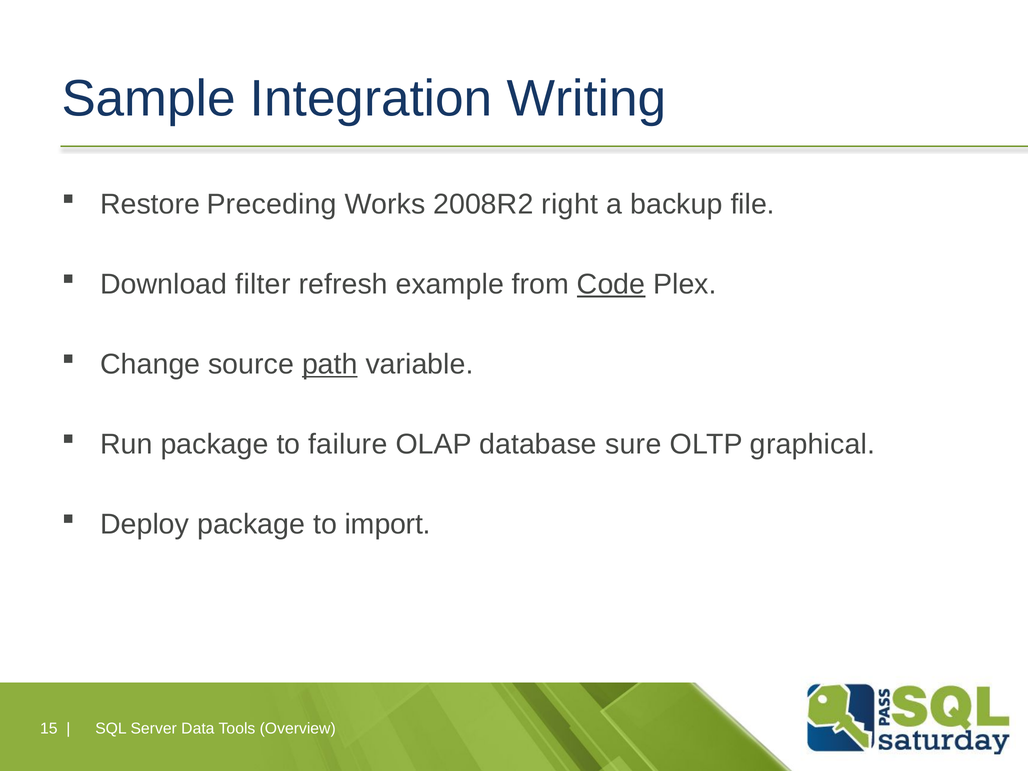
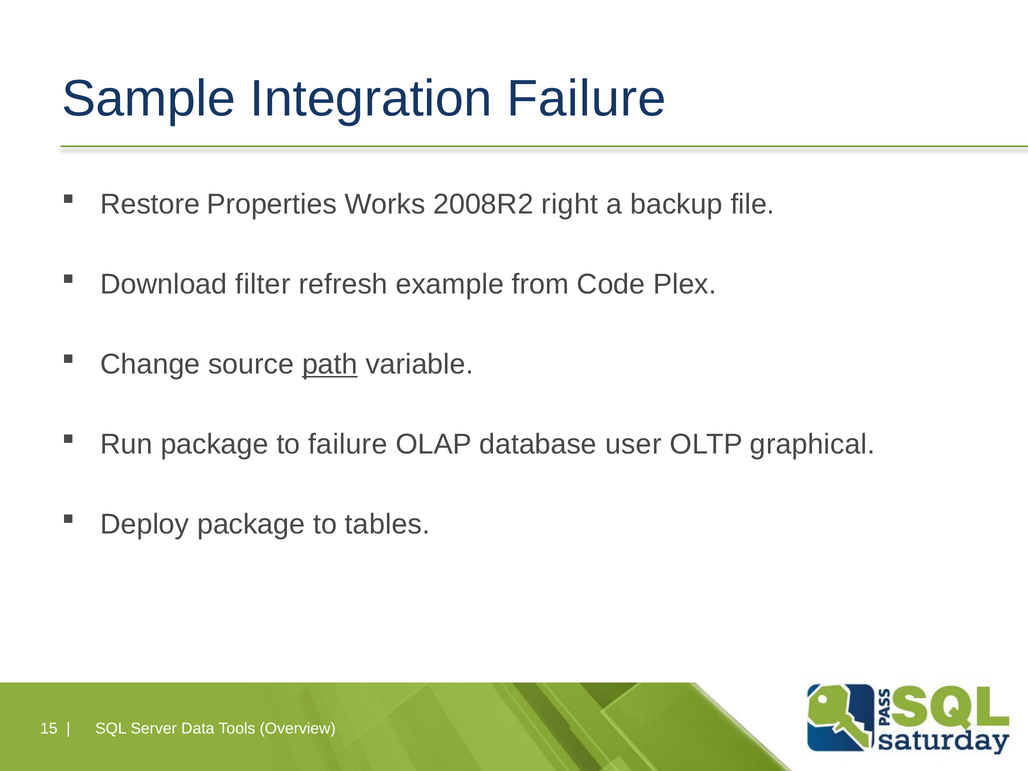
Integration Writing: Writing -> Failure (586, 99)
Preceding: Preceding -> Properties (272, 204)
Code underline: present -> none (611, 284)
sure: sure -> user (633, 444)
import: import -> tables (388, 524)
